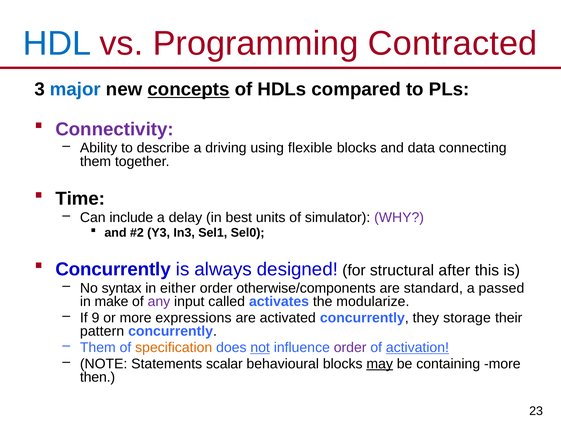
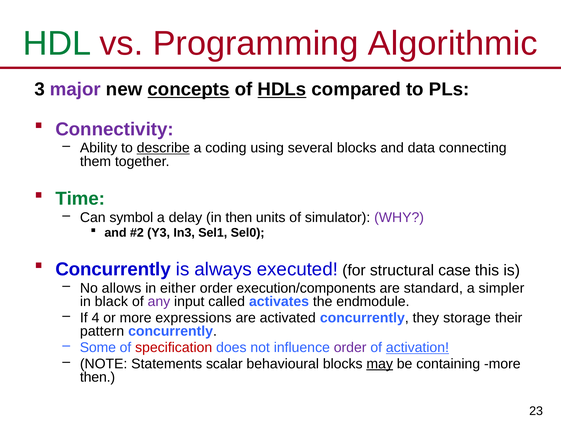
HDL colour: blue -> green (57, 43)
Contracted: Contracted -> Algorithmic (453, 43)
major colour: blue -> purple (75, 89)
HDLs underline: none -> present (282, 89)
describe underline: none -> present (163, 148)
driving: driving -> coding (226, 148)
flexible: flexible -> several (310, 148)
Time colour: black -> green (80, 199)
include: include -> symbol (131, 217)
in best: best -> then (239, 217)
designed: designed -> executed (297, 269)
after: after -> case (455, 270)
syntax: syntax -> allows (121, 288)
otherwise/components: otherwise/components -> execution/components (306, 288)
passed: passed -> simpler (501, 288)
make: make -> black (111, 301)
modularize: modularize -> endmodule (373, 301)
9: 9 -> 4 (95, 318)
Them: Them -> Some (98, 347)
specification colour: orange -> red (174, 347)
not underline: present -> none (260, 347)
